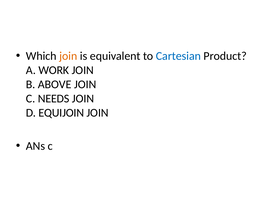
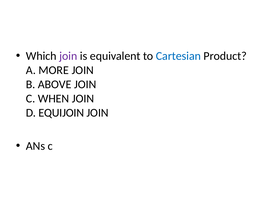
join colour: orange -> purple (68, 56)
WORK: WORK -> MORE (54, 70)
NEEDS: NEEDS -> WHEN (54, 98)
